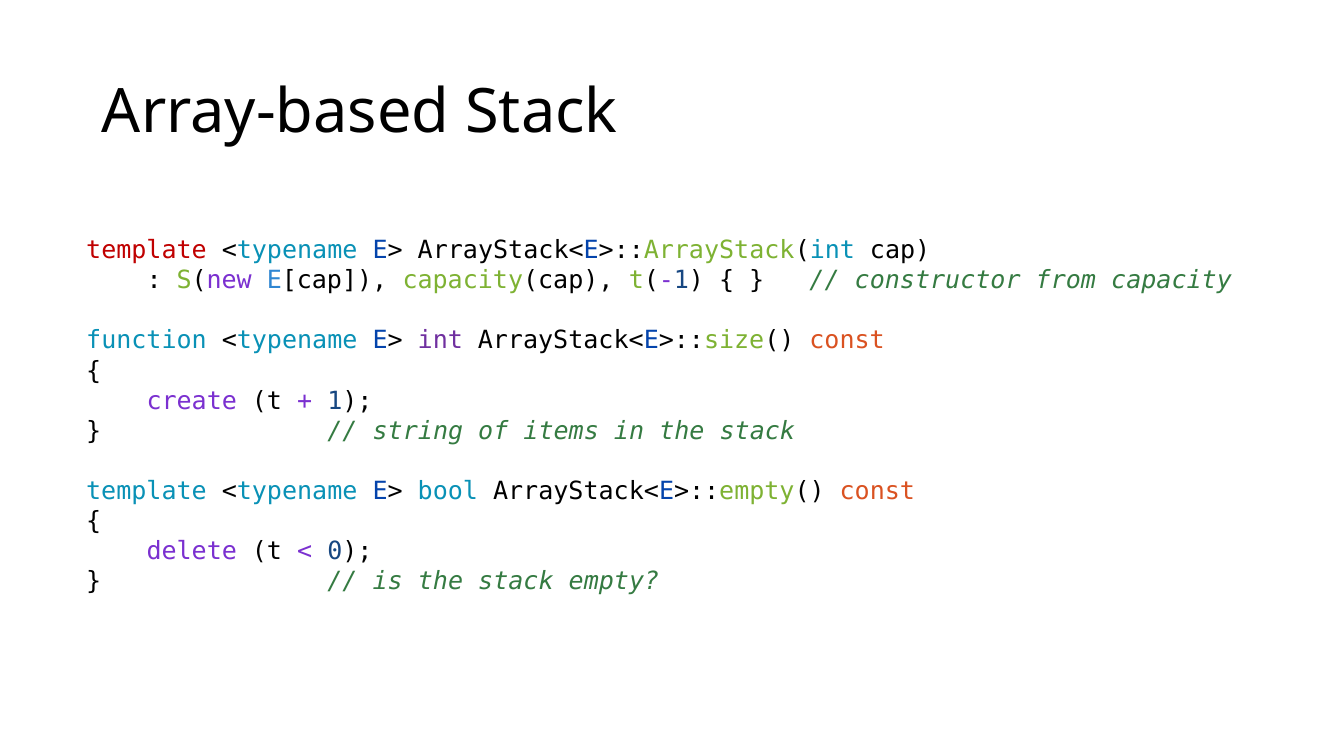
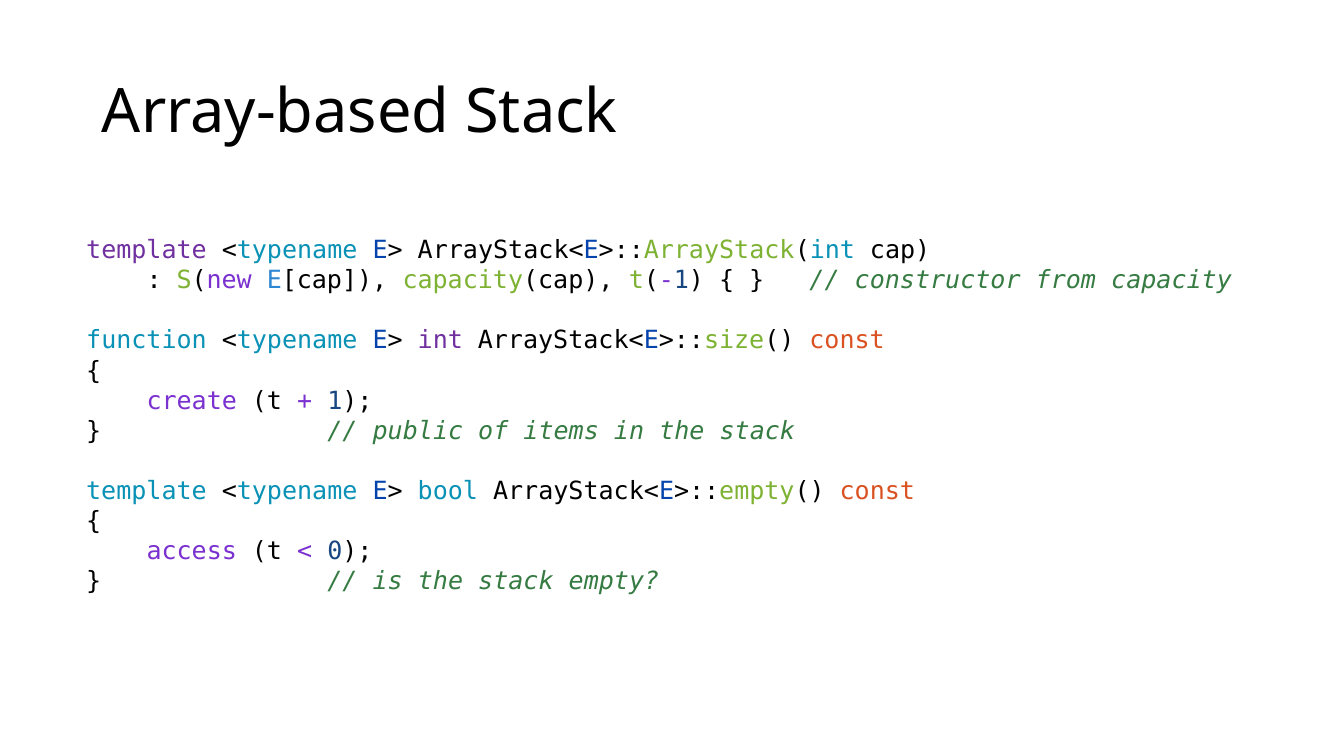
template colour: red -> purple (147, 250)
string: string -> public (418, 431)
delete: delete -> access (192, 551)
